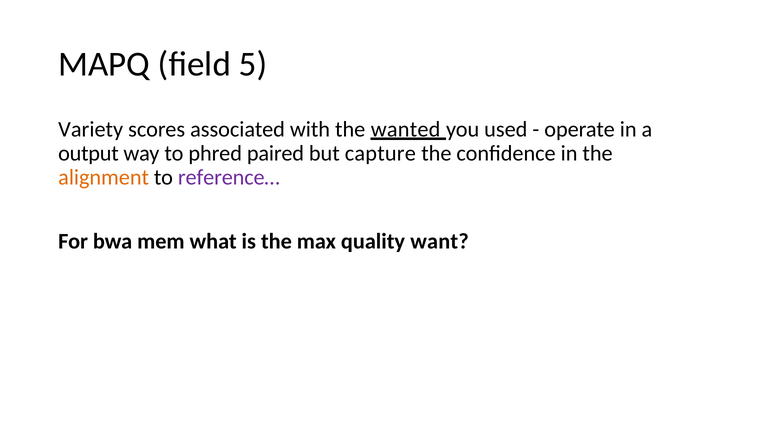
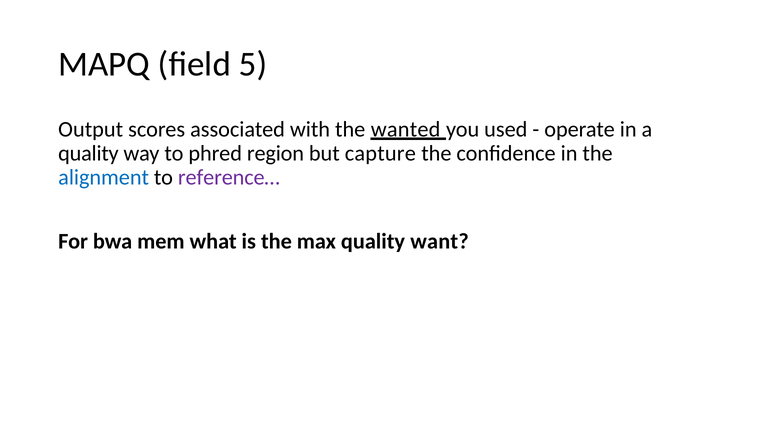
Variety: Variety -> Output (91, 129)
output: output -> quality (88, 153)
paired: paired -> region (275, 153)
alignment colour: orange -> blue (104, 177)
